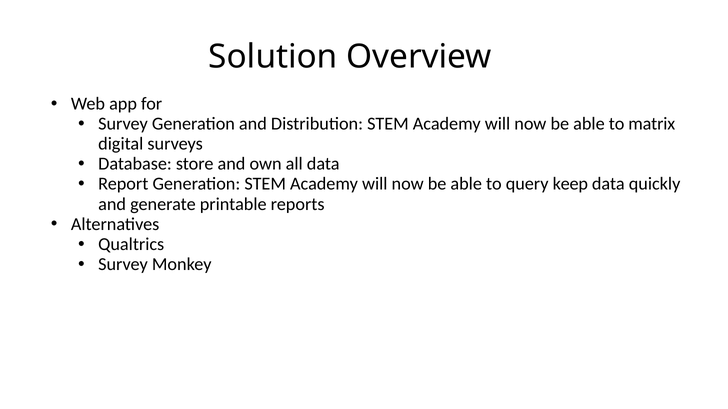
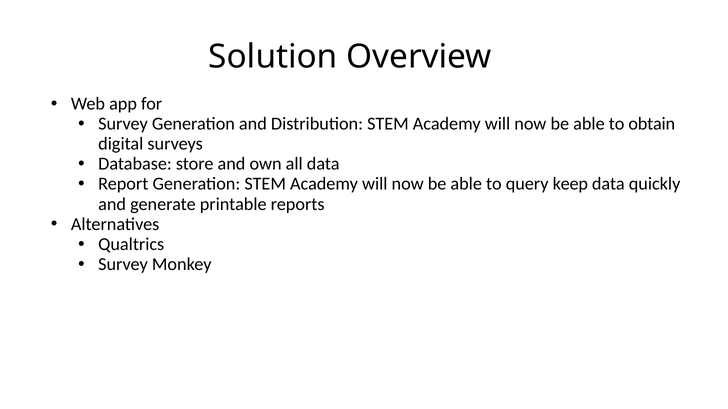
matrix: matrix -> obtain (652, 124)
